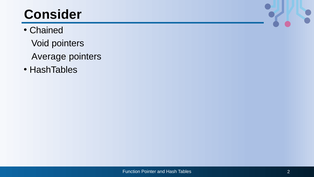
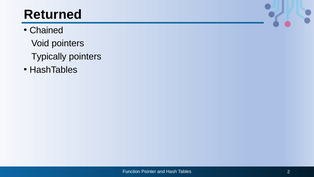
Consider: Consider -> Returned (53, 15)
Average: Average -> Typically (49, 57)
